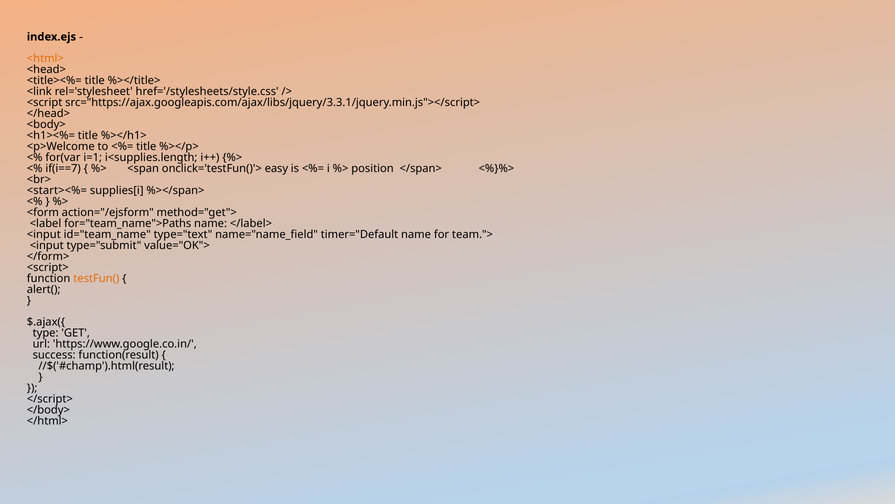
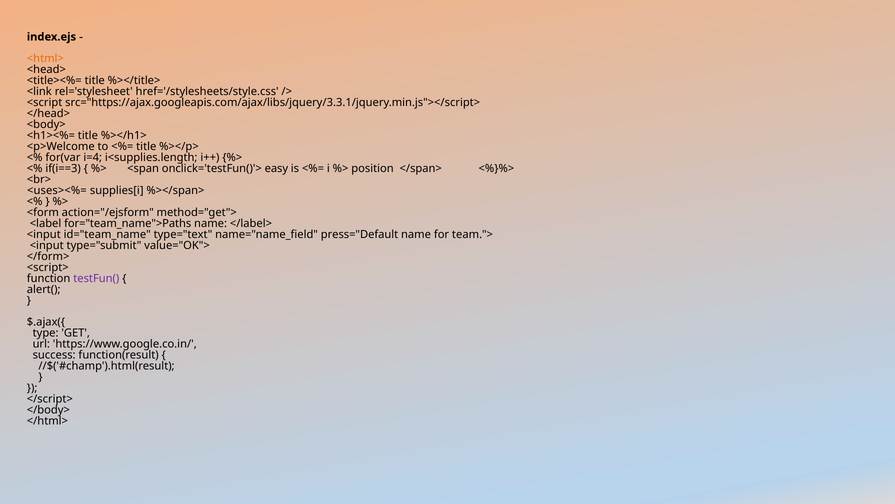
i=1: i=1 -> i=4 (93, 157)
if(i==7: if(i==7 -> if(i==3 (63, 168)
<start><%=: <start><%= -> <uses><%= (57, 190)
timer="Default: timer="Default -> press="Default (360, 234)
testFun( colour: orange -> purple (96, 278)
